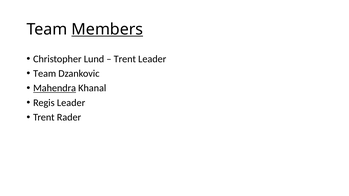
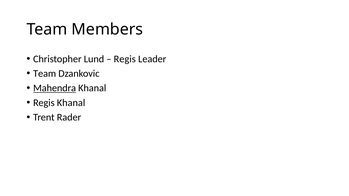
Members underline: present -> none (107, 29)
Trent: Trent -> Regis (125, 59)
Regis Leader: Leader -> Khanal (71, 103)
